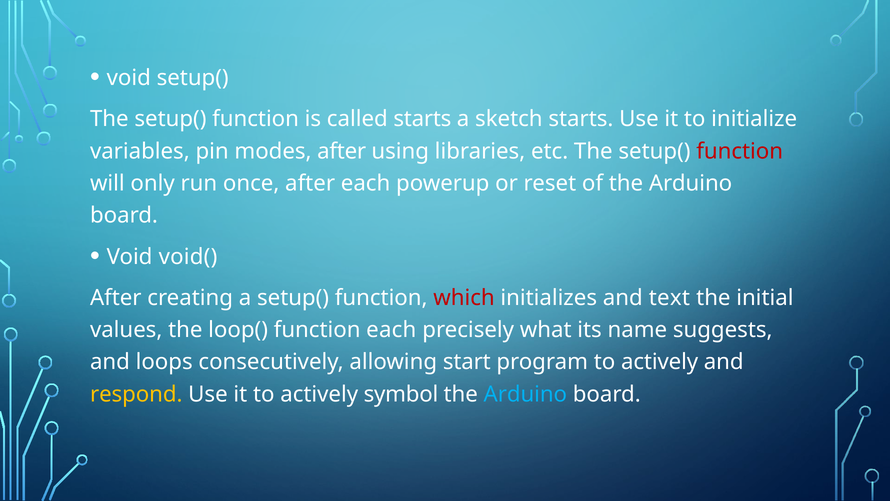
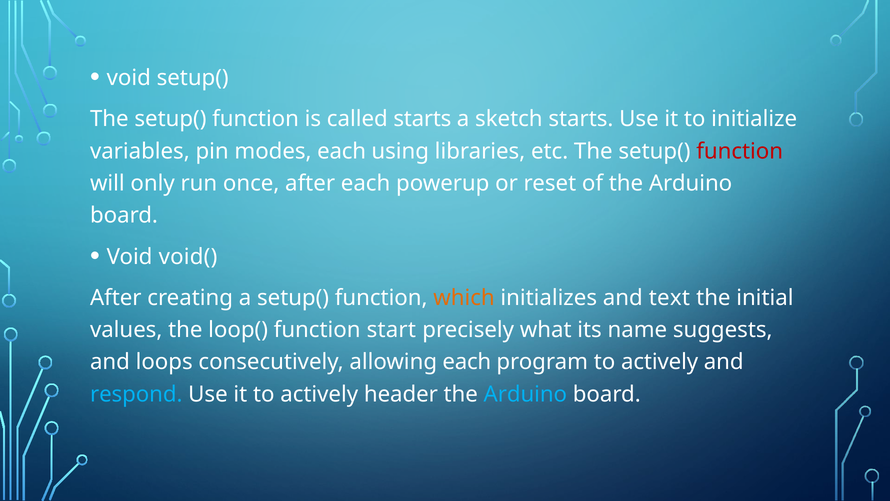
modes after: after -> each (342, 151)
which colour: red -> orange (464, 298)
function each: each -> start (391, 330)
allowing start: start -> each (467, 362)
respond colour: yellow -> light blue (136, 394)
symbol: symbol -> header (401, 394)
